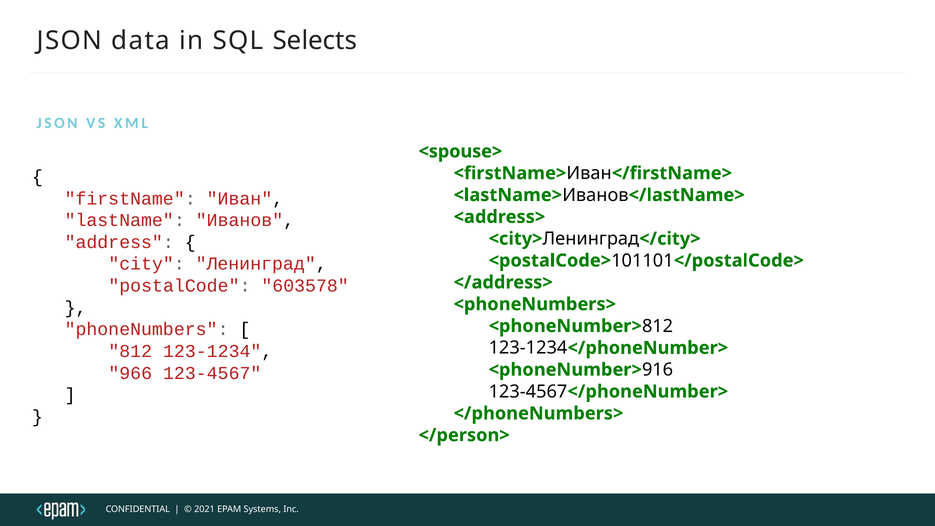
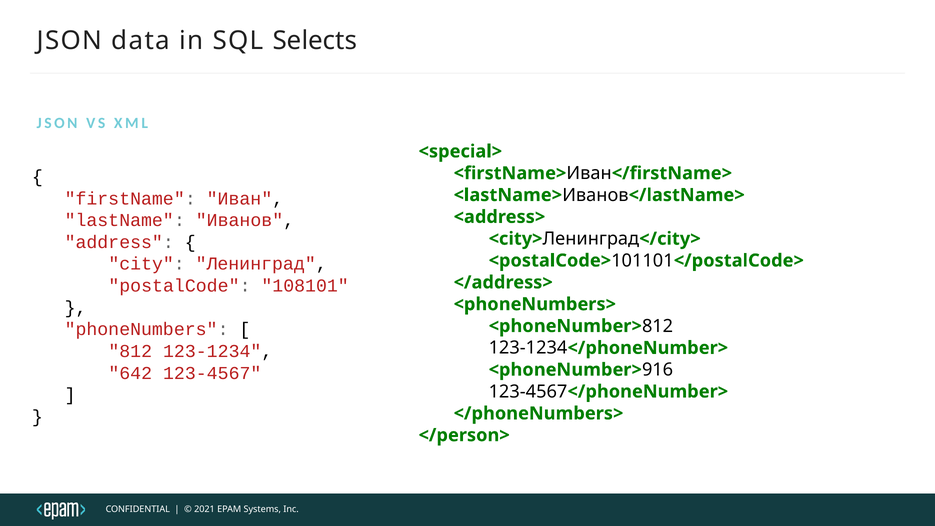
<spouse>: <spouse> -> <special> (460, 151)
603578: 603578 -> 108101 (305, 286)
966: 966 -> 642 (130, 373)
